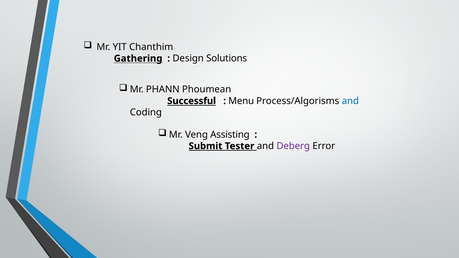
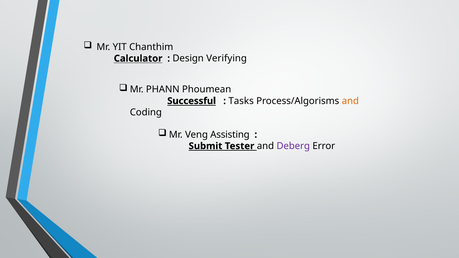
Gathering: Gathering -> Calculator (138, 59)
Solutions: Solutions -> Verifying (227, 59)
Menu: Menu -> Tasks (241, 101)
and colour: blue -> orange (350, 101)
